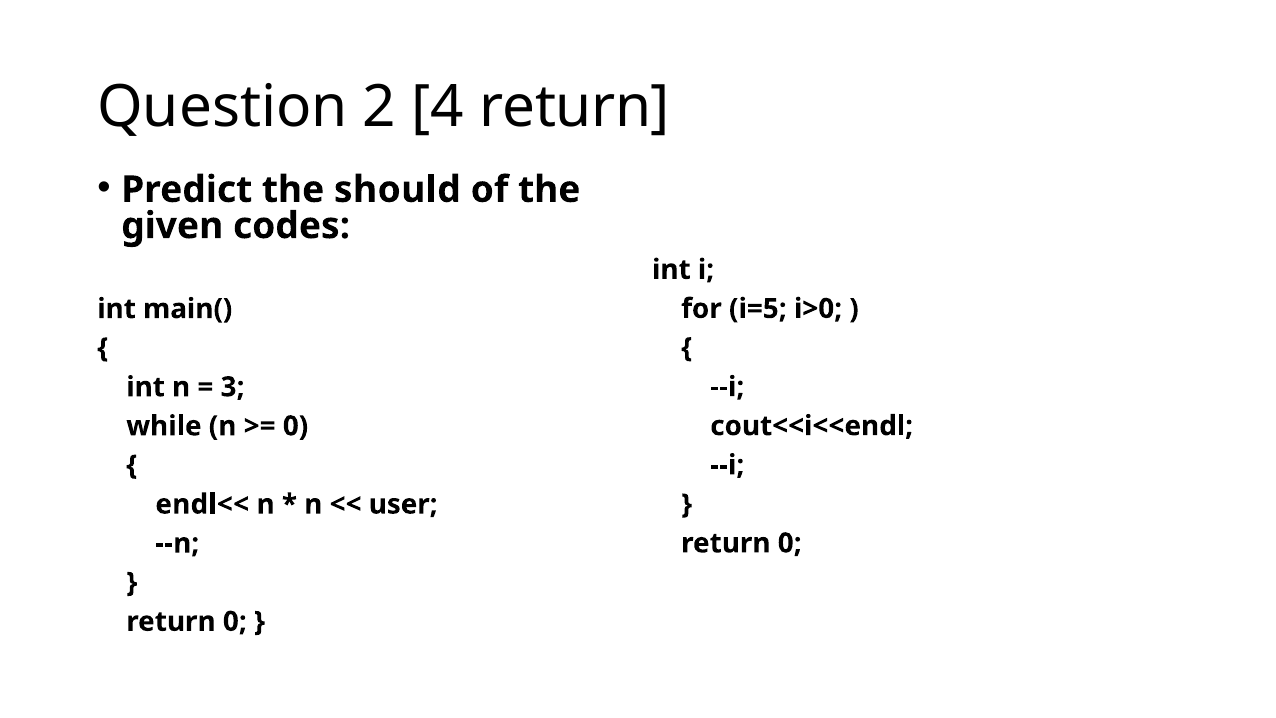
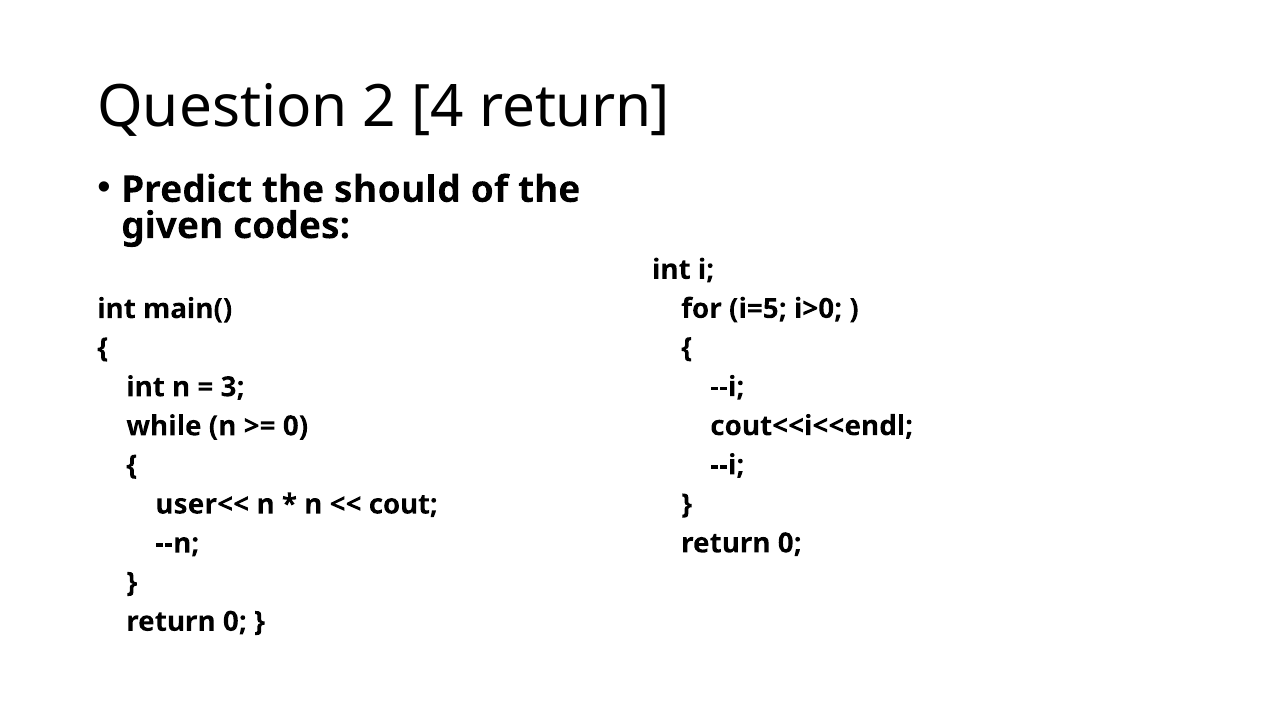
endl<<: endl<< -> user<< (202, 504)
user: user -> cout (403, 504)
